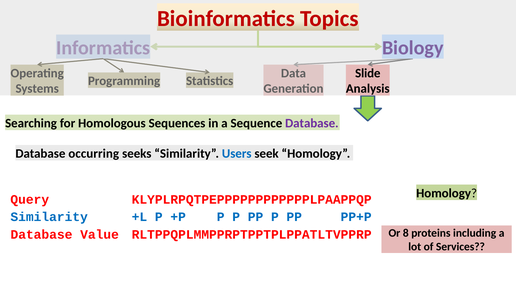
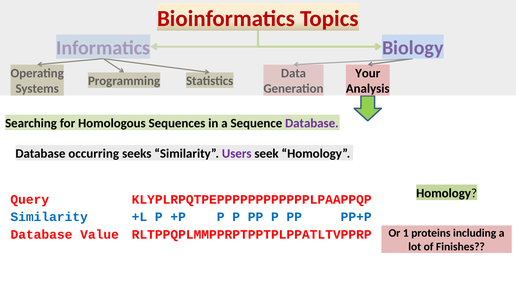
Slide: Slide -> Your (368, 73)
Users colour: blue -> purple (237, 154)
8: 8 -> 1 (406, 233)
Services: Services -> Finishes (460, 247)
